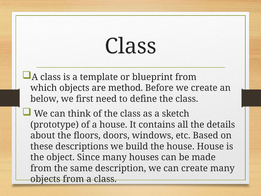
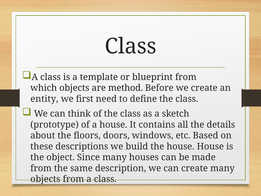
below: below -> entity (44, 99)
